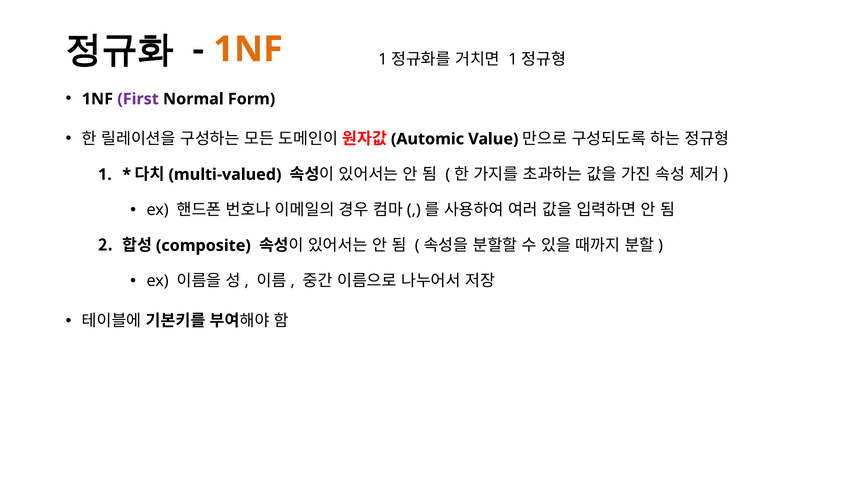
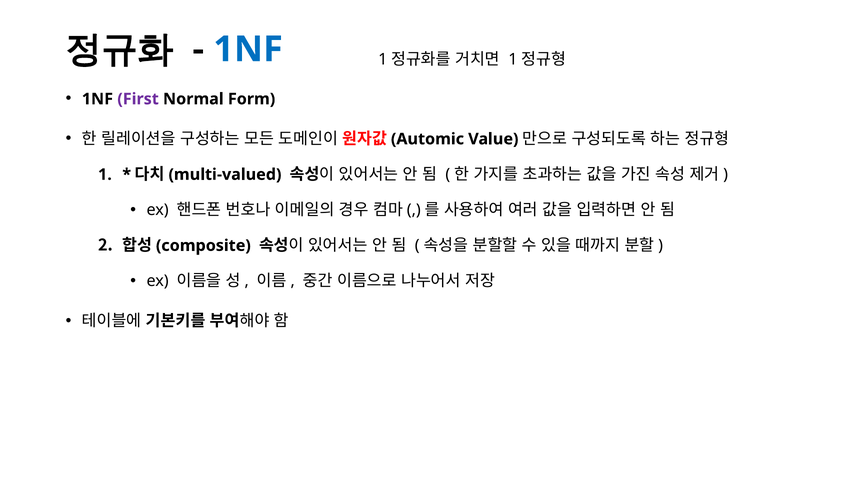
1NF colour: orange -> blue (248, 49)
